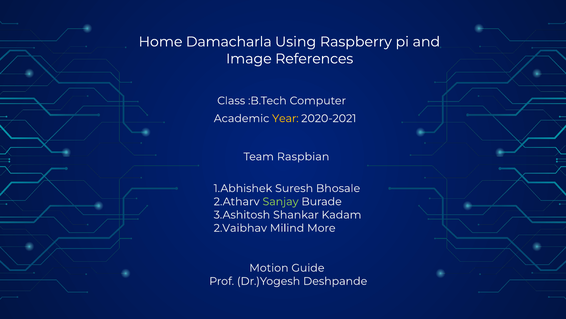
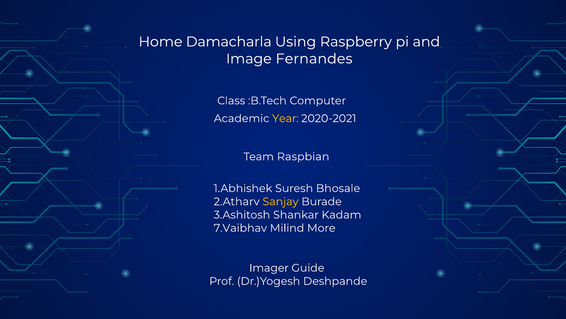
References: References -> Fernandes (314, 59)
Sanjay colour: light green -> yellow (281, 201)
2.Vaibhav: 2.Vaibhav -> 7.Vaibhav (240, 228)
Motion: Motion -> Imager (269, 267)
